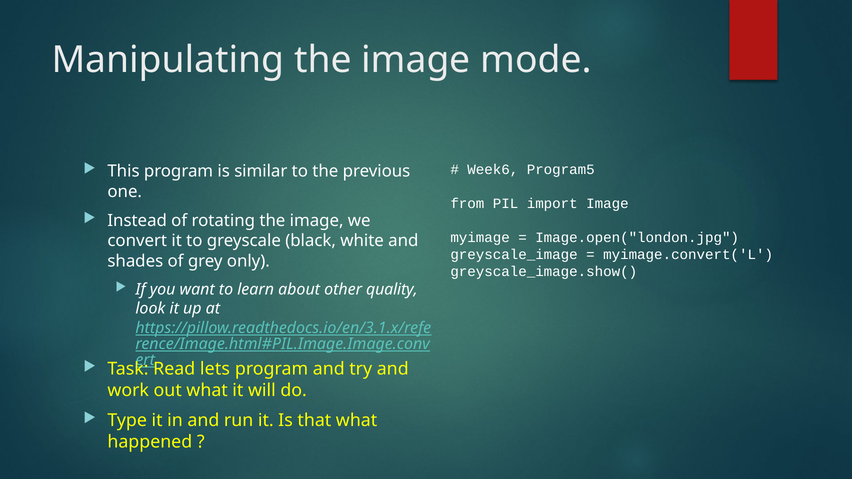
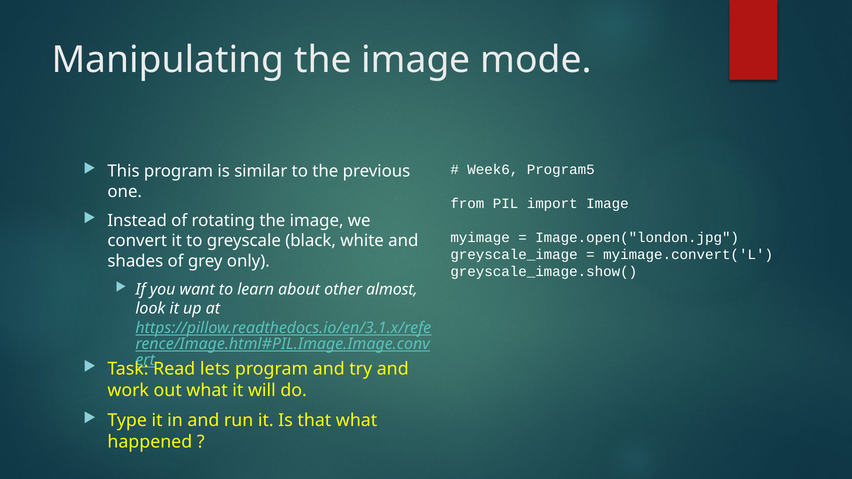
quality: quality -> almost (392, 290)
